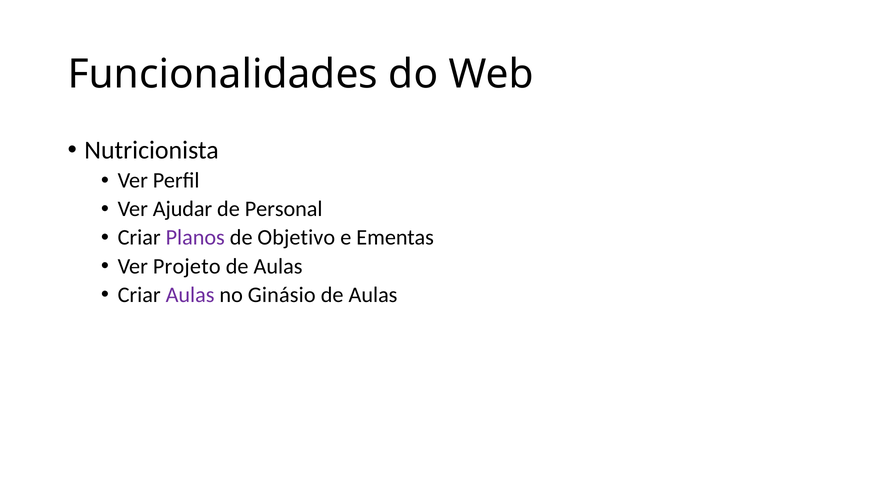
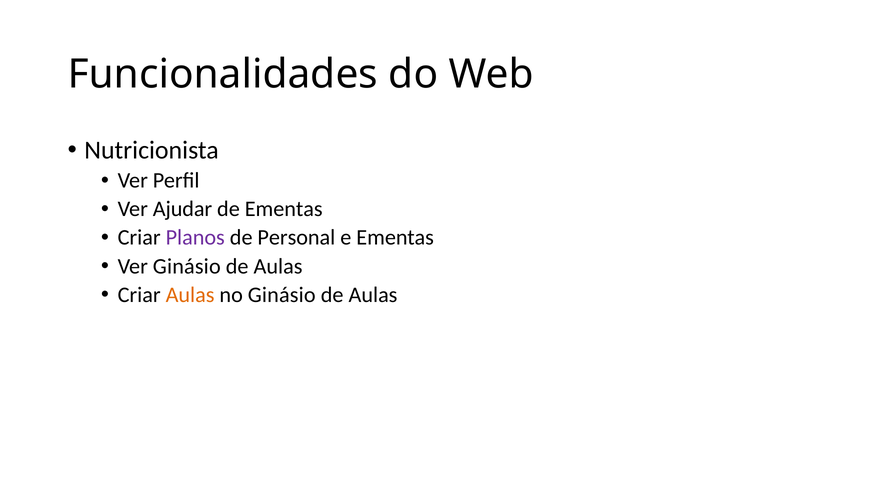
de Personal: Personal -> Ementas (284, 209)
Objetivo: Objetivo -> Personal (296, 238)
Ver Projeto: Projeto -> Ginásio (187, 266)
Aulas colour: purple -> orange (190, 295)
